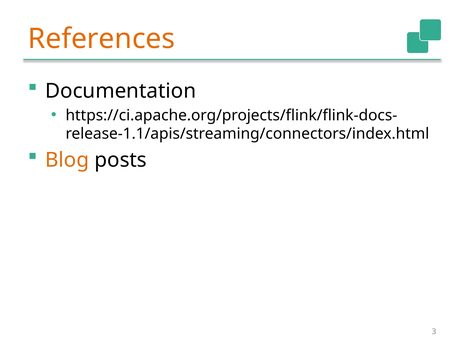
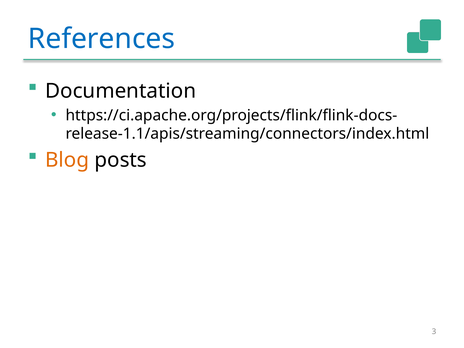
References colour: orange -> blue (101, 39)
